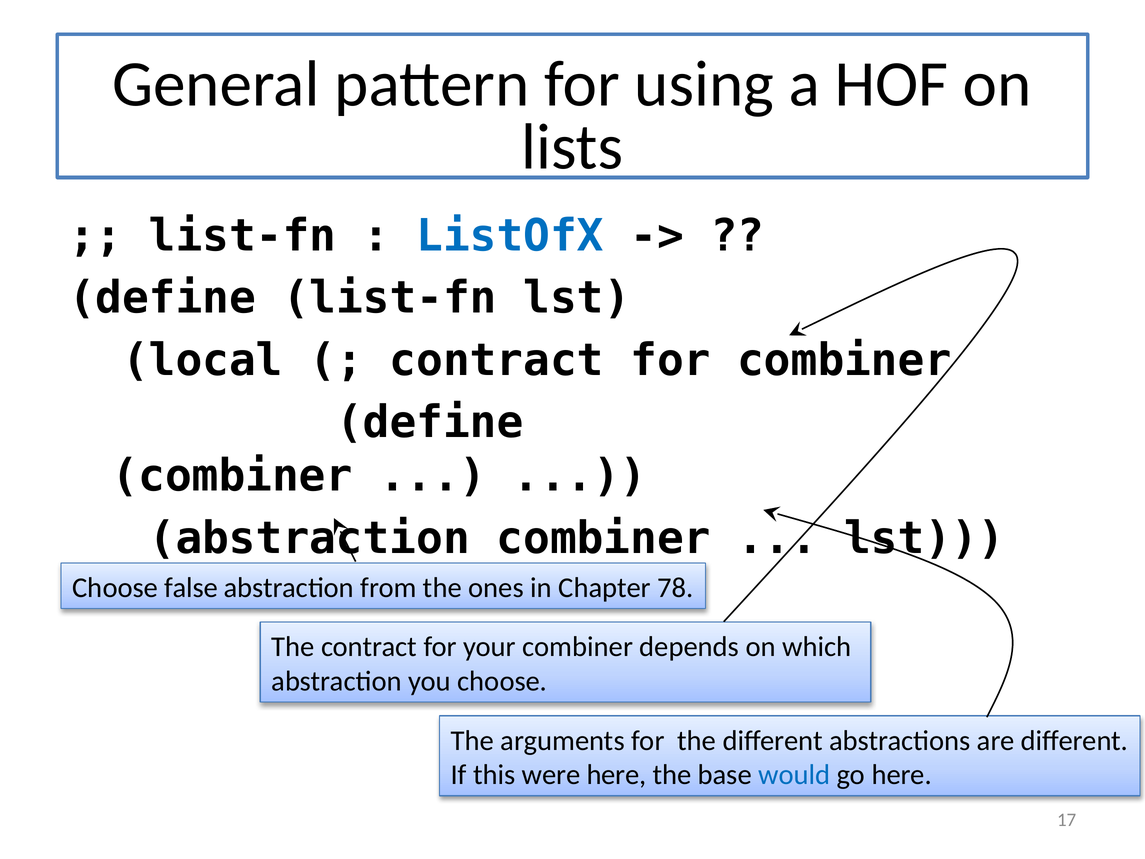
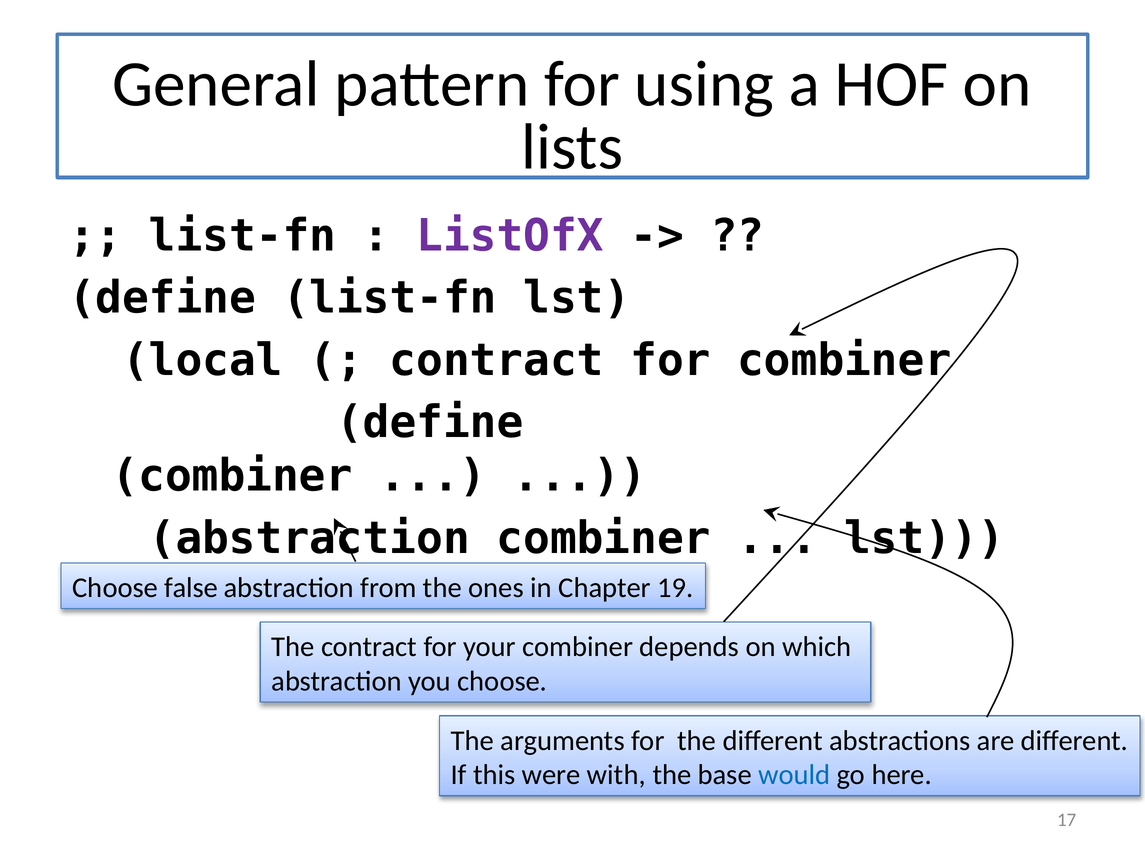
ListOfX colour: blue -> purple (510, 236)
78: 78 -> 19 (675, 588)
were here: here -> with (616, 775)
